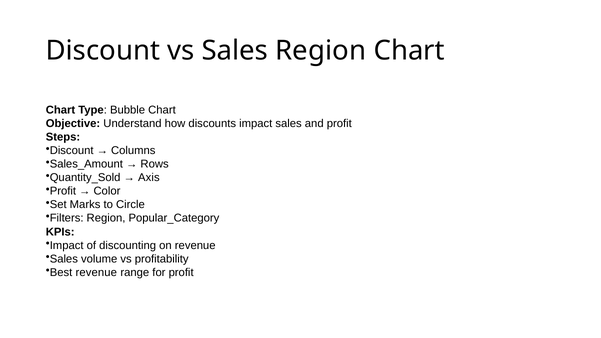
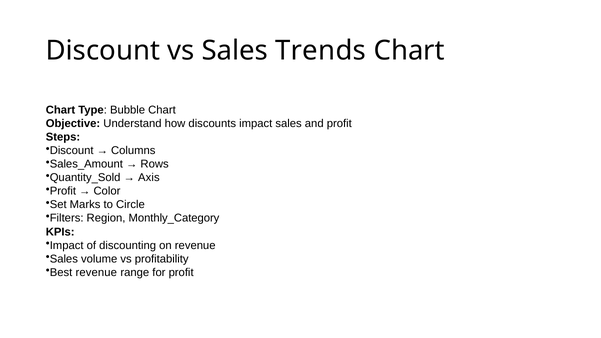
Sales Region: Region -> Trends (321, 50)
Popular_Category: Popular_Category -> Monthly_Category (174, 218)
